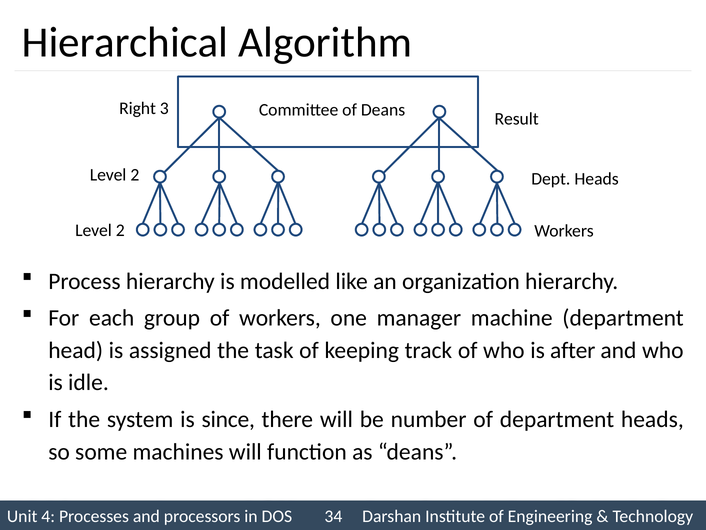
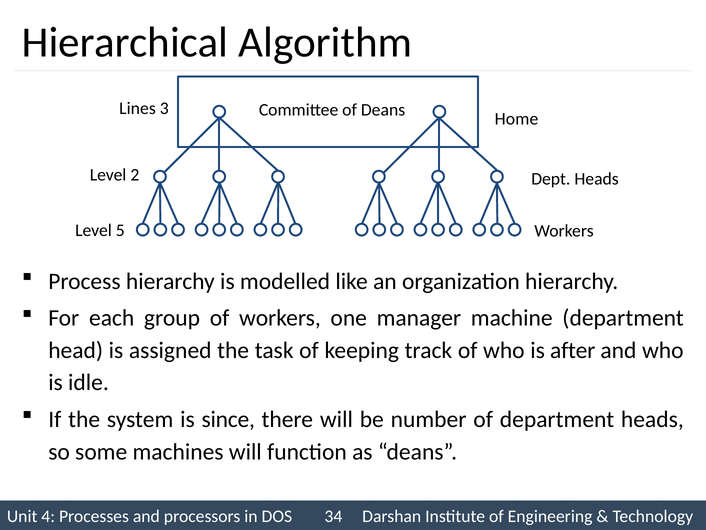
Right: Right -> Lines (137, 108)
Result: Result -> Home (516, 119)
2: 2 -> 5 (120, 230)
